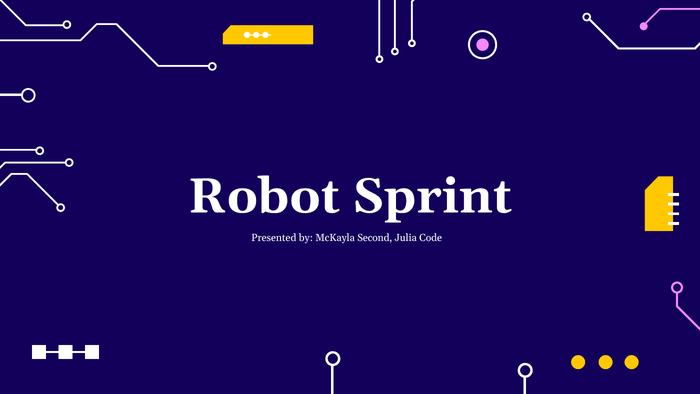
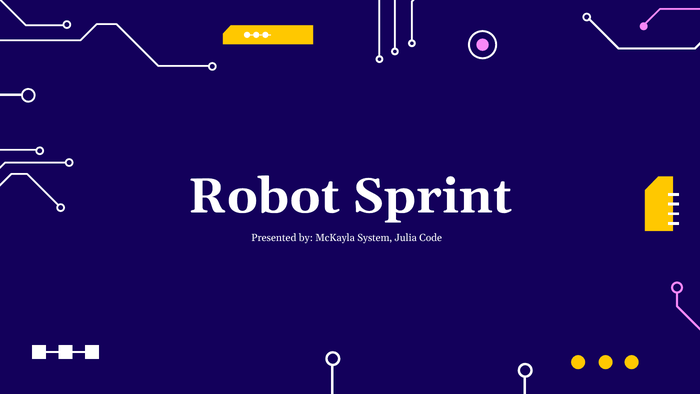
Second: Second -> System (375, 238)
